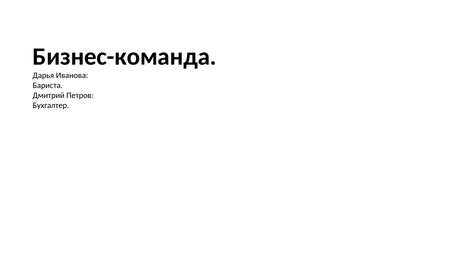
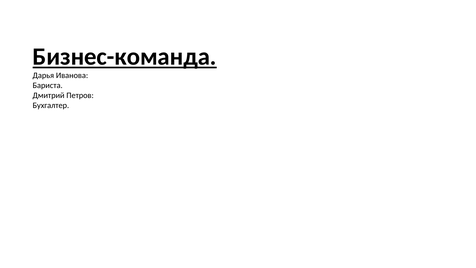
Бизнес-команда underline: none -> present (125, 57)
